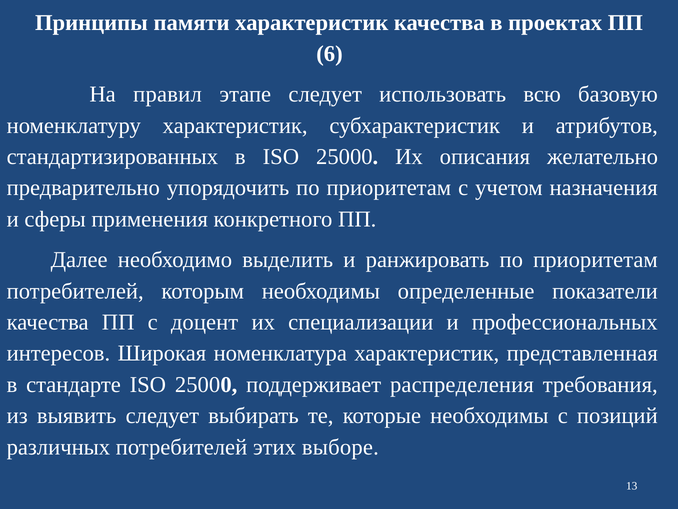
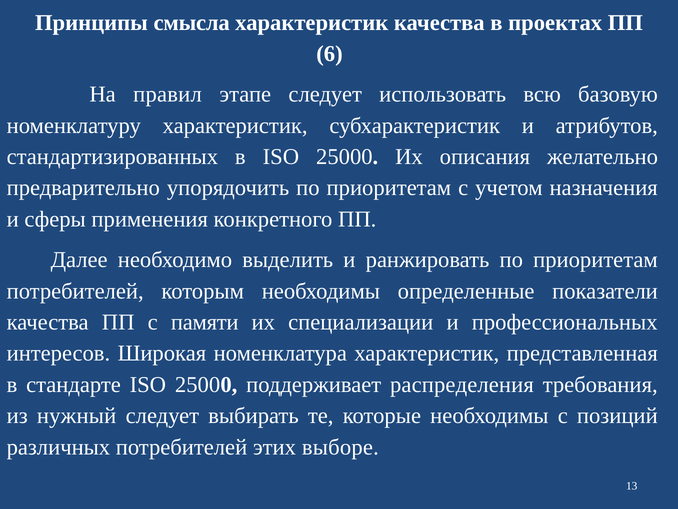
памяти: памяти -> смысла (192, 23)
доцент: доцент -> памяти (205, 322)
выявить: выявить -> нужный (77, 415)
